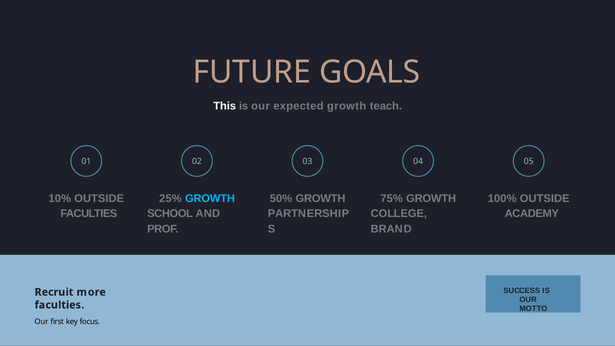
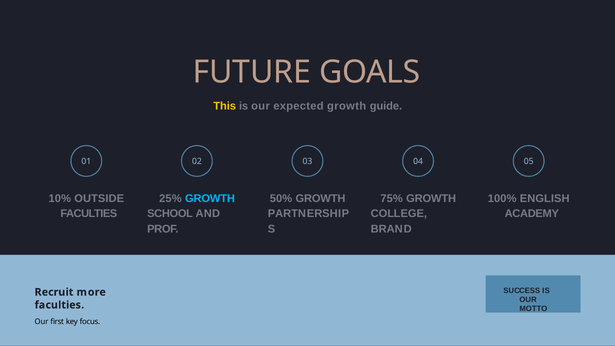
This colour: white -> yellow (225, 106)
teach: teach -> guide (386, 106)
100% OUTSIDE: OUTSIDE -> ENGLISH (545, 198)
